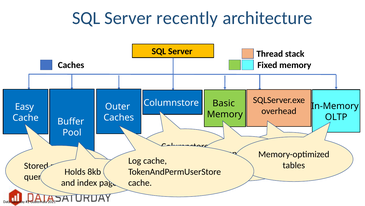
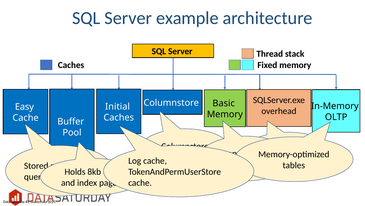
recently: recently -> example (187, 18)
Outer: Outer -> Initial (118, 106)
